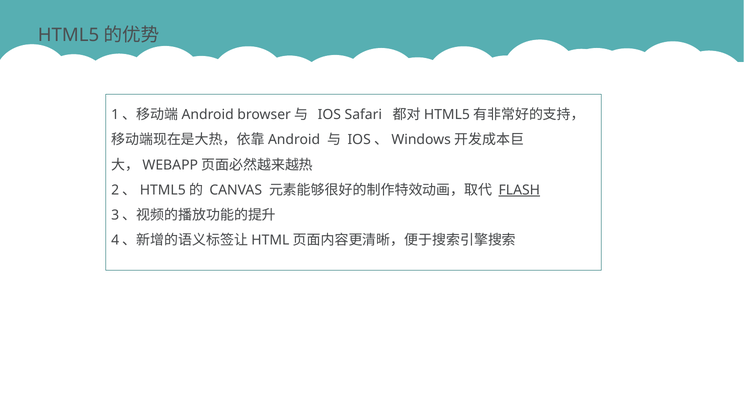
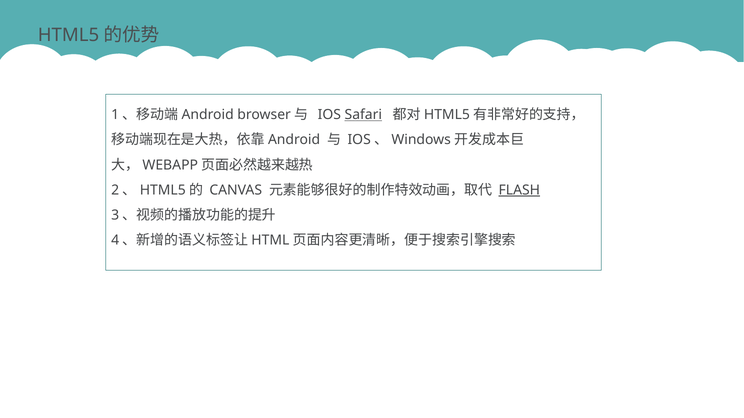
Safari underline: none -> present (363, 115)
